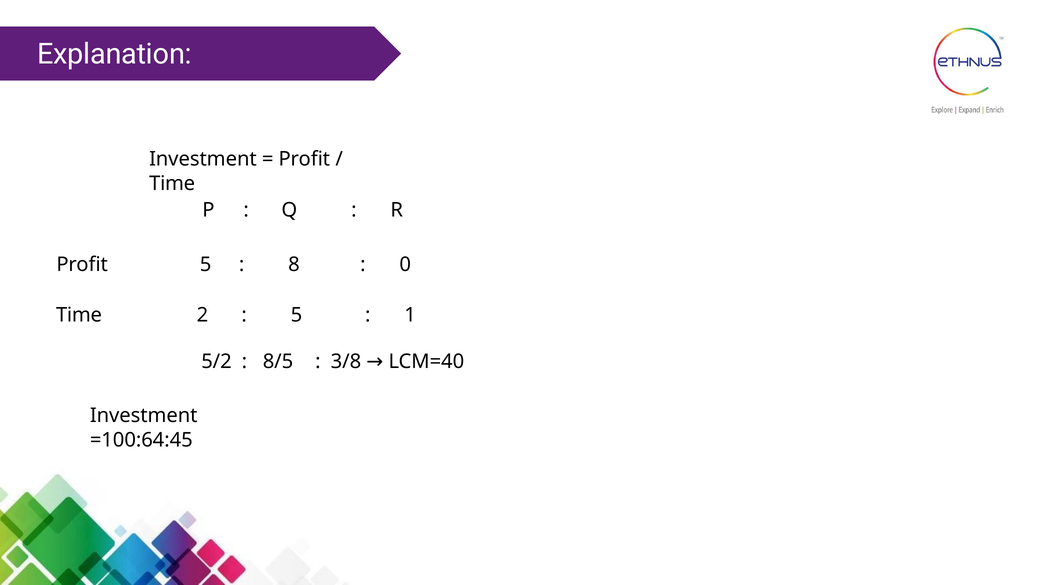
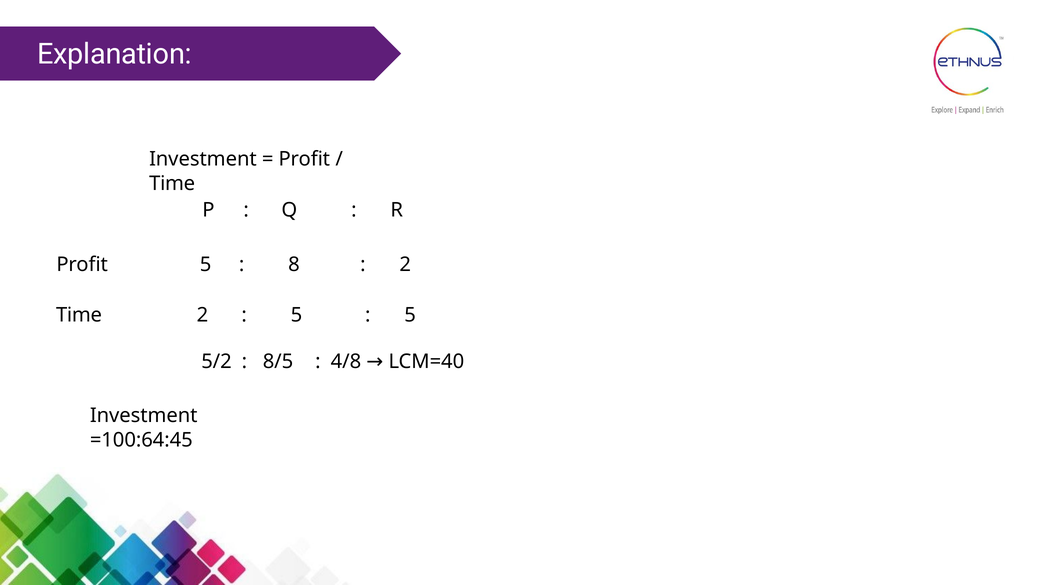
0: 0 -> 2 (405, 264)
1: 1 -> 5 (410, 315)
3/8: 3/8 -> 4/8 (346, 362)
